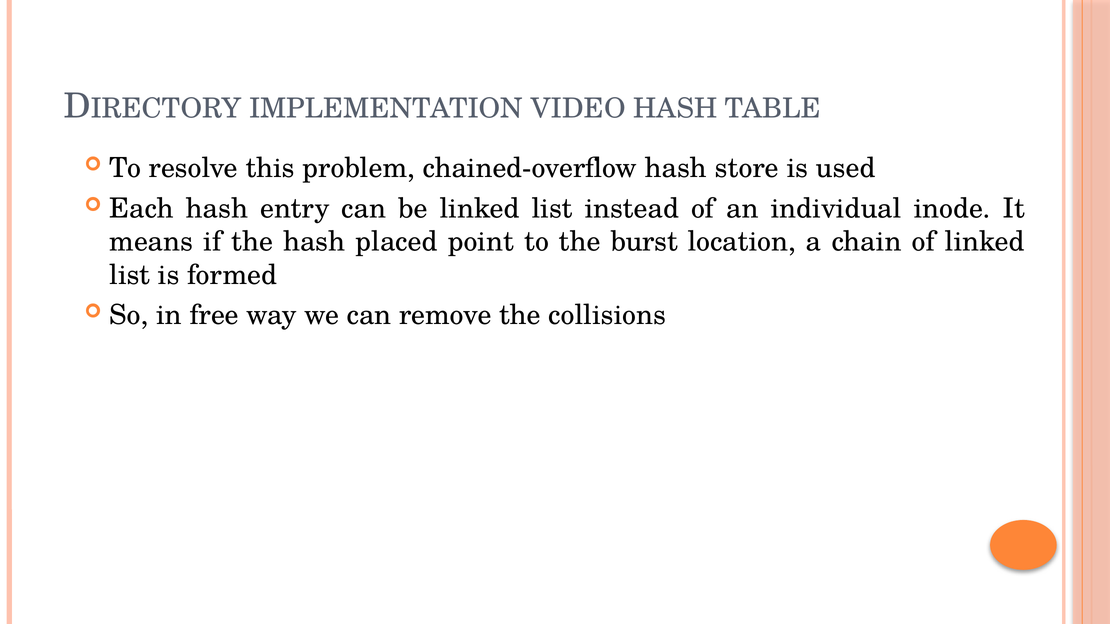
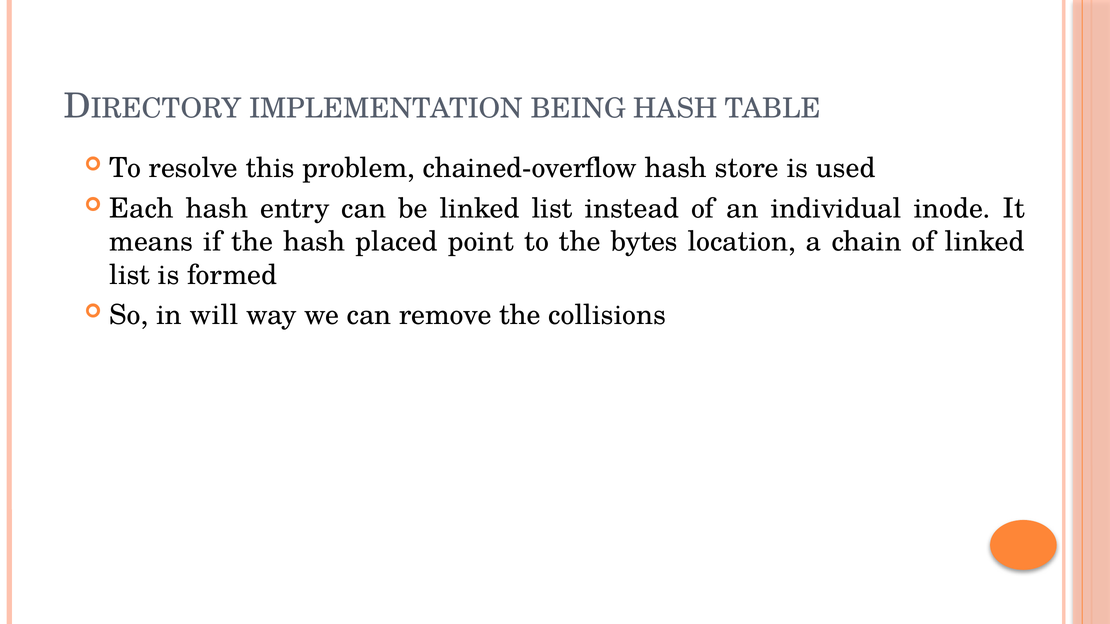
VIDEO: VIDEO -> BEING (578, 109)
burst: burst -> bytes (644, 242)
free: free -> will (214, 315)
